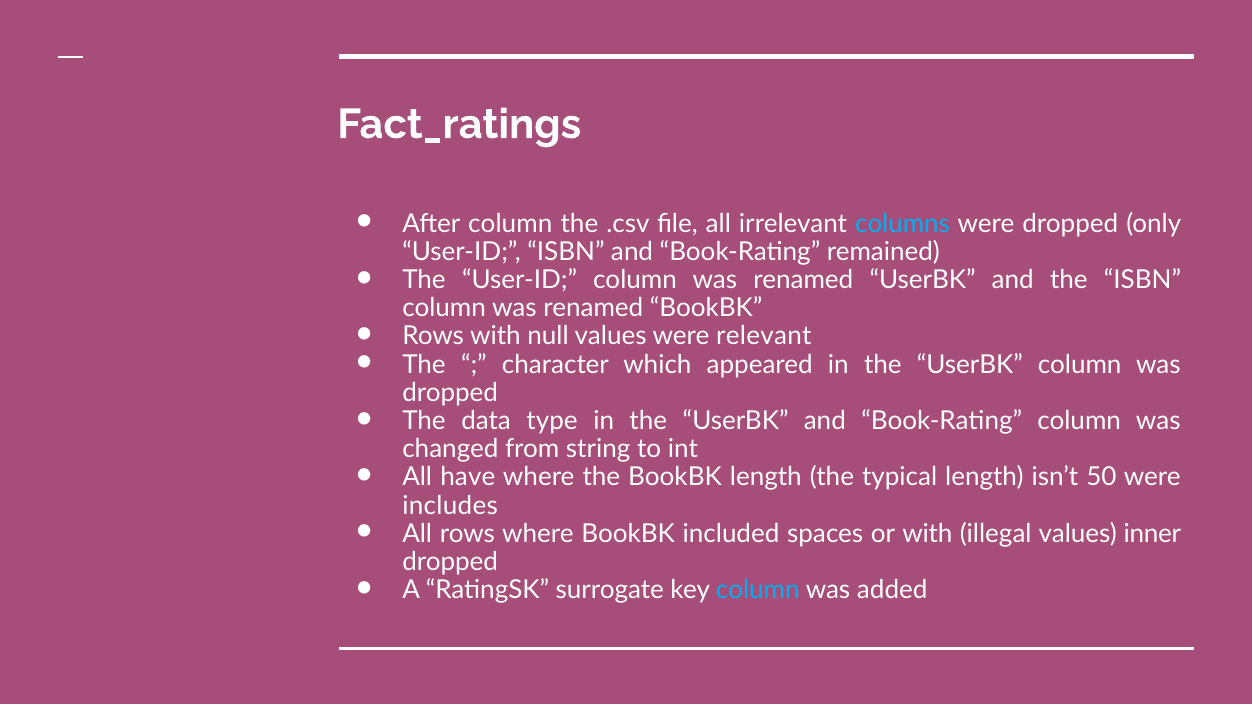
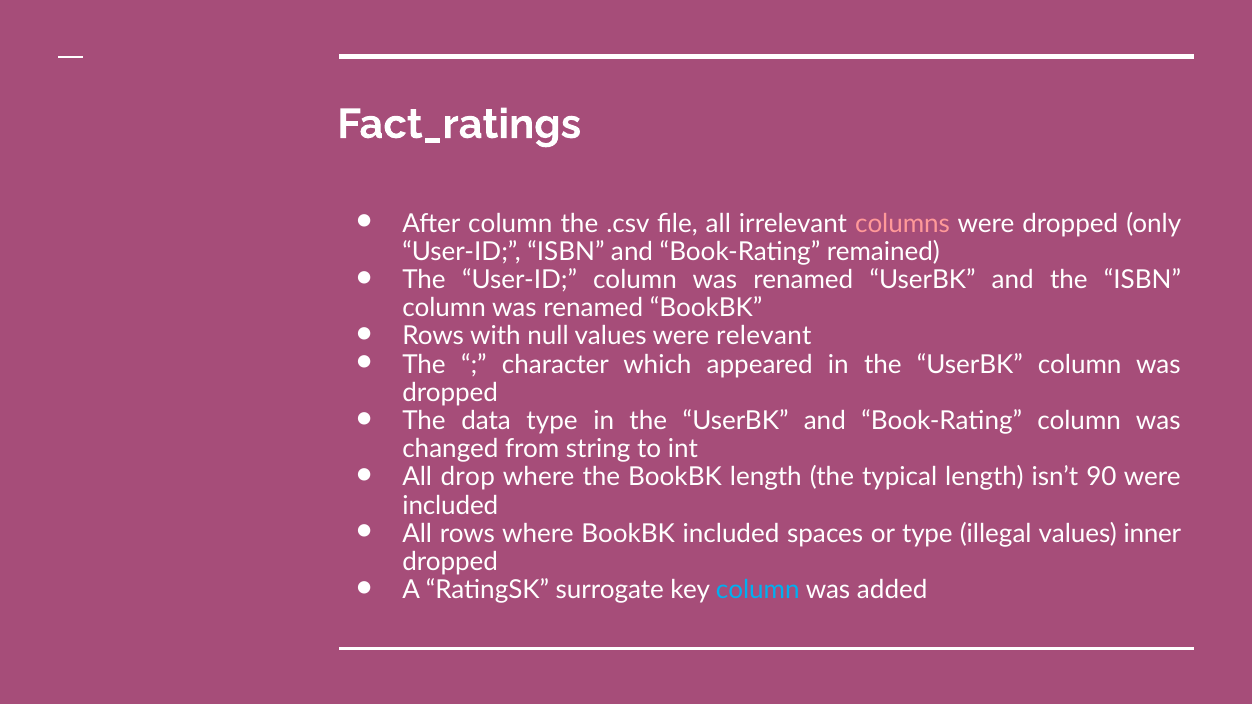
columns colour: light blue -> pink (903, 224)
have: have -> drop (468, 477)
50: 50 -> 90 (1101, 477)
includes: includes -> included (450, 506)
or with: with -> type (927, 534)
